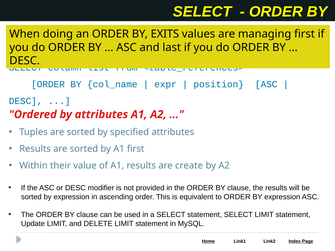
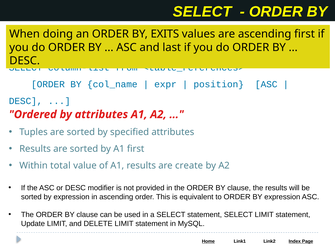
are managing: managing -> ascending (265, 34)
their: their -> total (60, 166)
